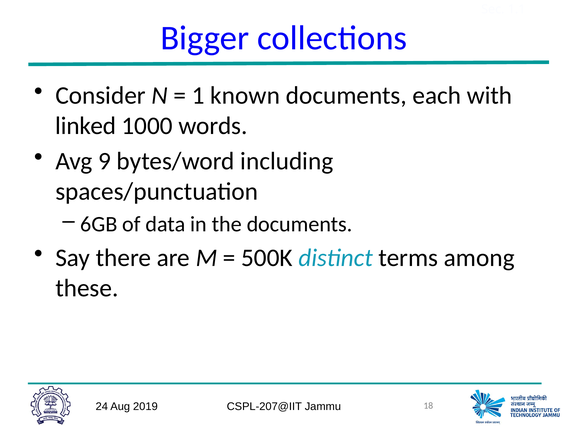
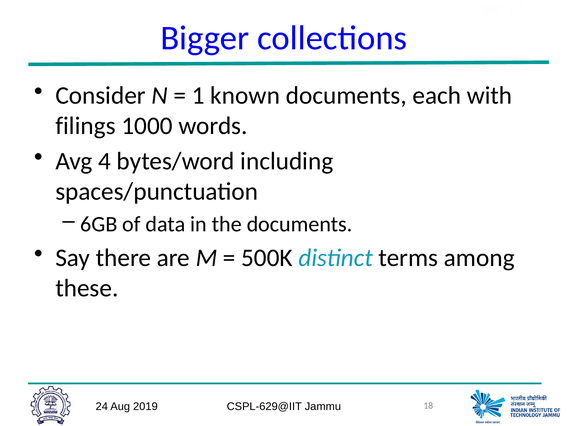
linked: linked -> filings (86, 126)
9: 9 -> 4 (105, 161)
CSPL-207@IIT: CSPL-207@IIT -> CSPL-629@IIT (264, 407)
